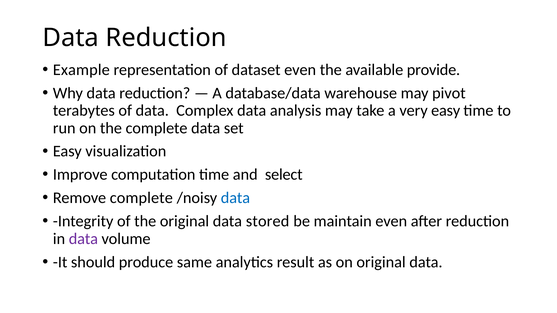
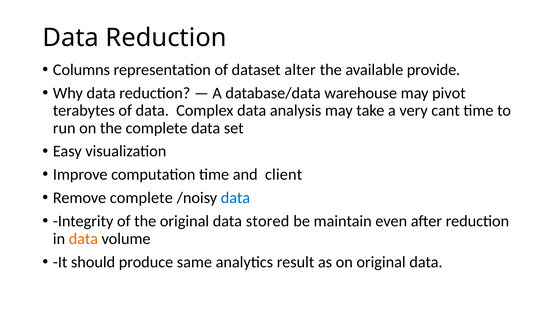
Example: Example -> Columns (81, 70)
dataset even: even -> alter (300, 70)
very easy: easy -> cant (446, 111)
select: select -> client (284, 175)
data colour: purple -> orange (83, 239)
